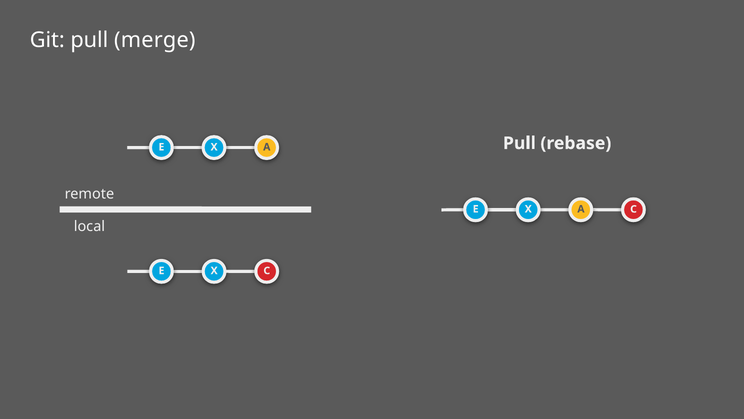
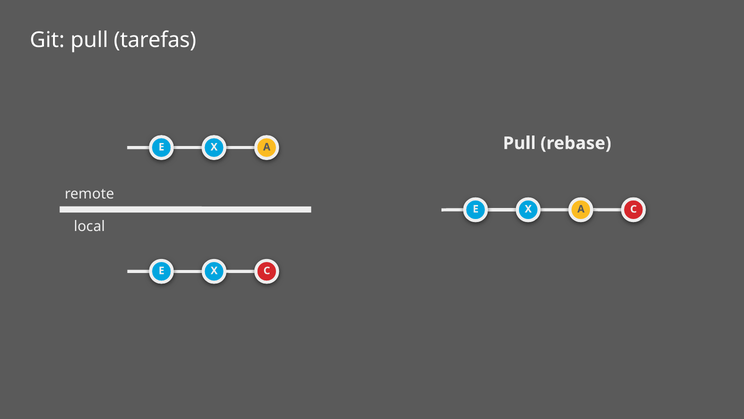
merge: merge -> tarefas (155, 40)
